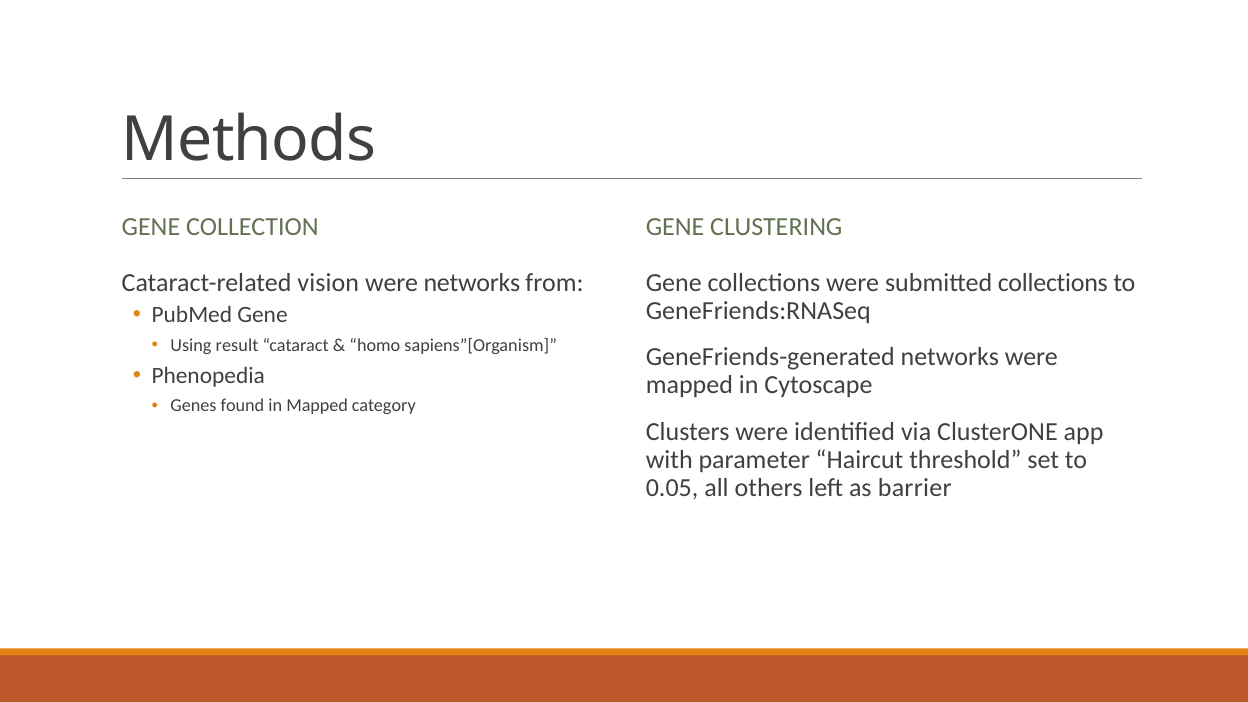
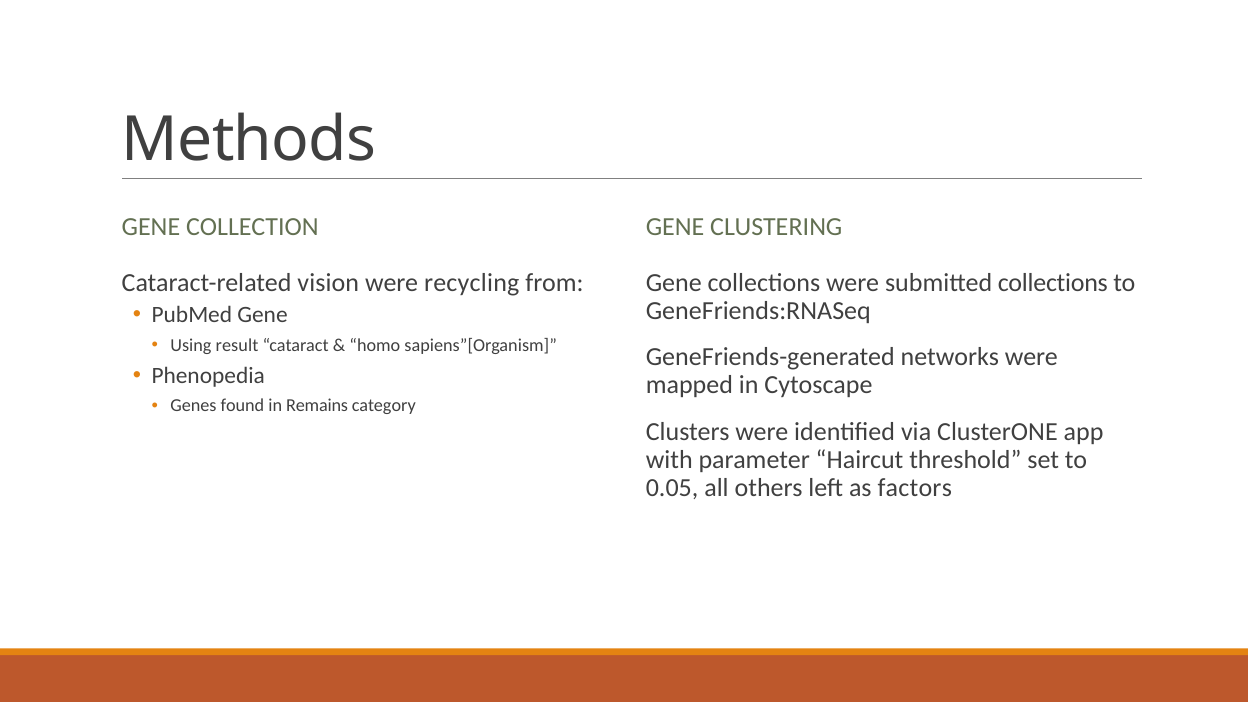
were networks: networks -> recycling (472, 283)
in Mapped: Mapped -> Remains (317, 406)
barrier: barrier -> factors (915, 488)
